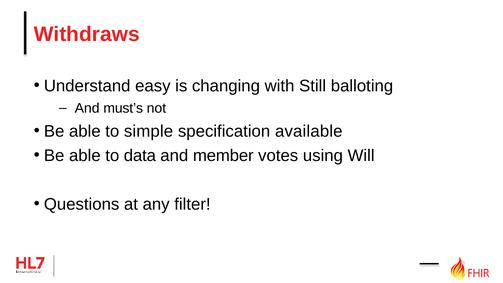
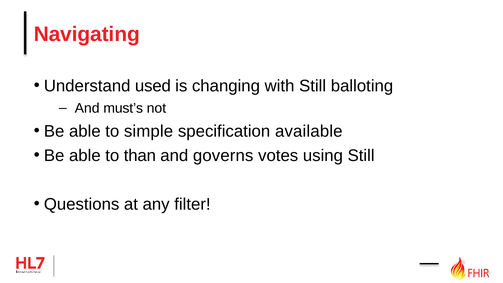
Withdraws: Withdraws -> Navigating (87, 34)
easy: easy -> used (153, 86)
data: data -> than (140, 156)
member: member -> governs (223, 156)
using Will: Will -> Still (361, 156)
